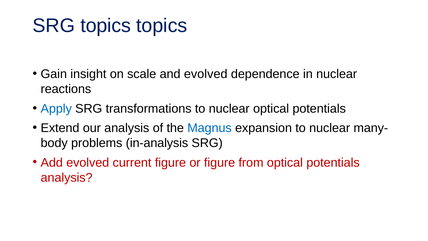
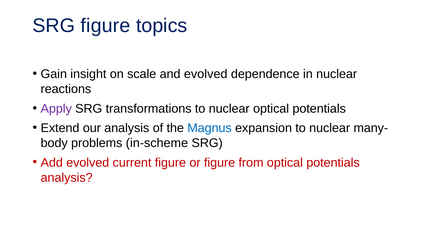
SRG topics: topics -> figure (106, 26)
Apply colour: blue -> purple (56, 108)
in-analysis: in-analysis -> in-scheme (157, 143)
